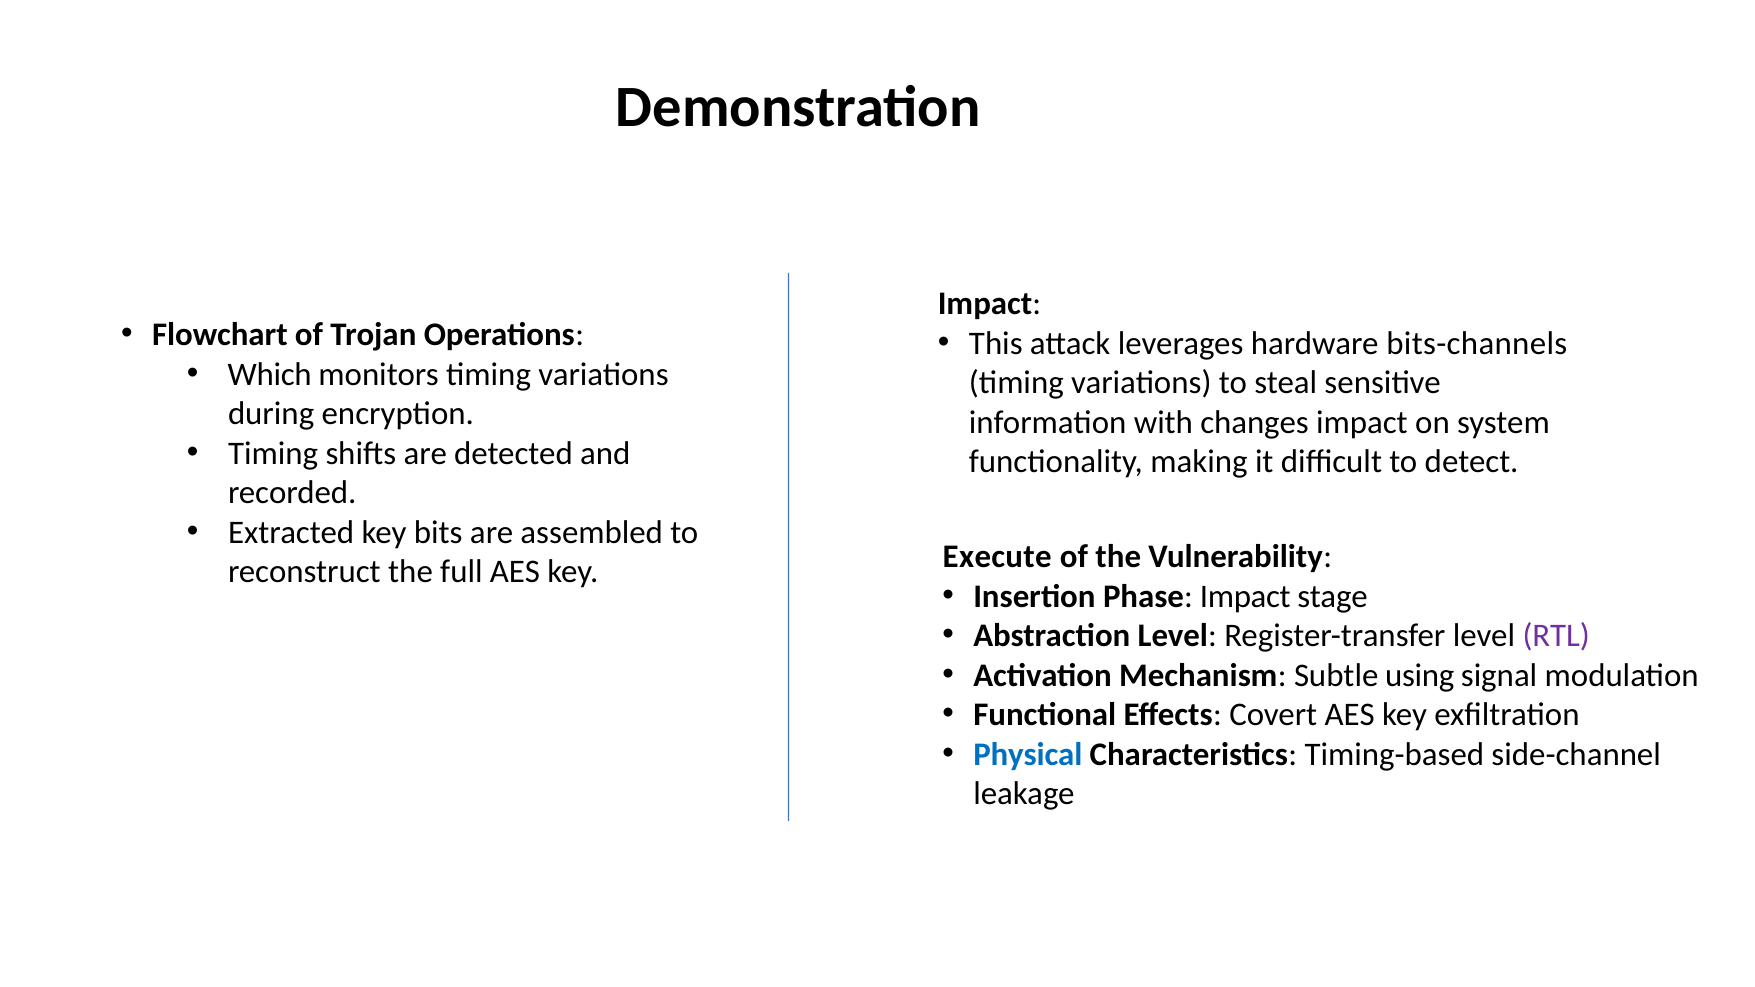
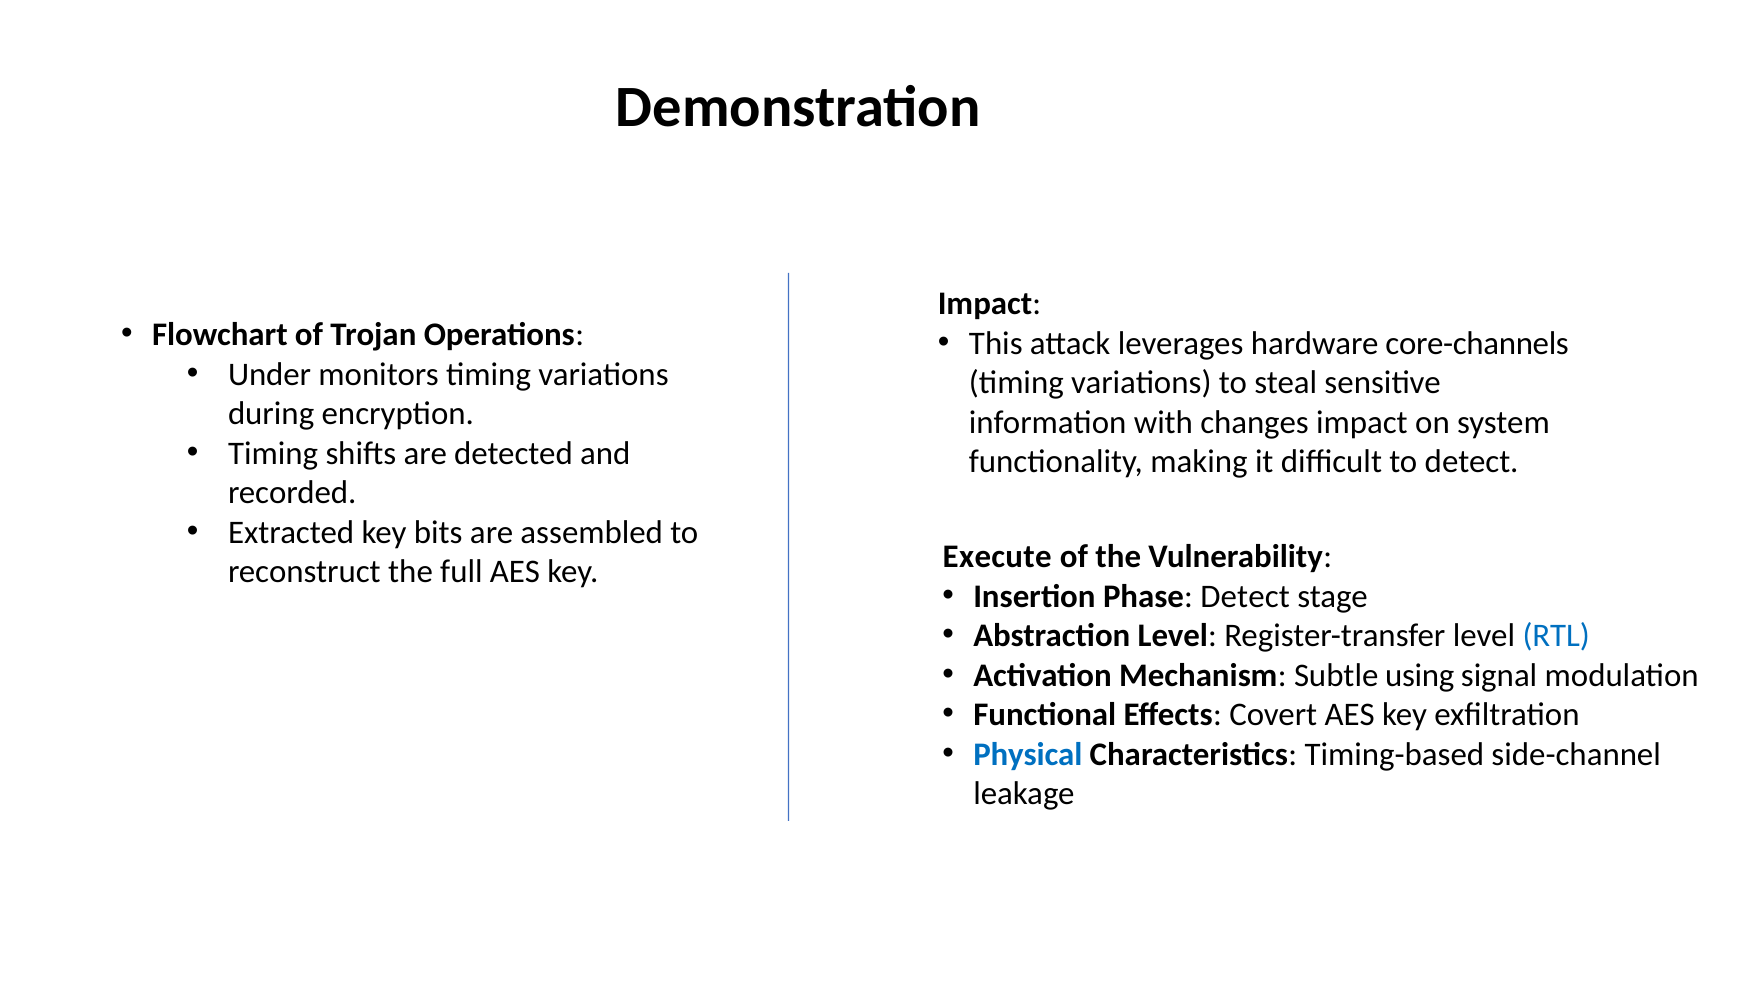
bits-channels: bits-channels -> core-channels (1477, 344)
Which: Which -> Under (270, 374)
Phase Impact: Impact -> Detect (1245, 597)
RTL colour: purple -> blue (1556, 636)
